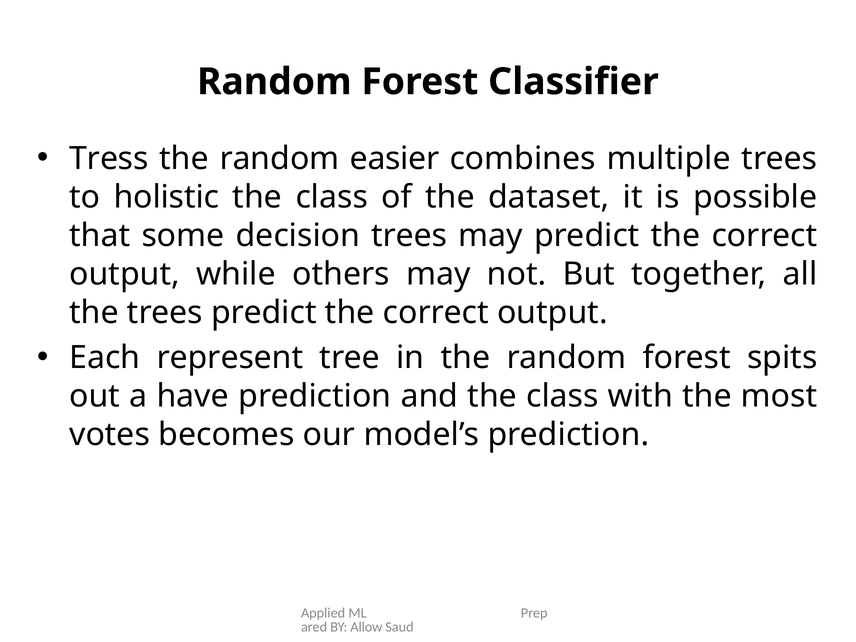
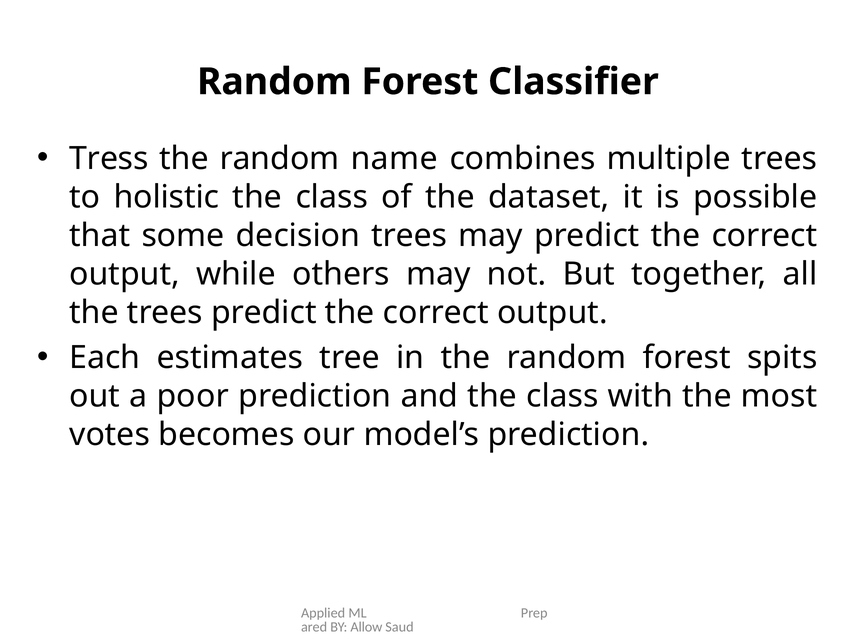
easier: easier -> name (394, 159)
represent: represent -> estimates (230, 358)
have: have -> poor (193, 396)
